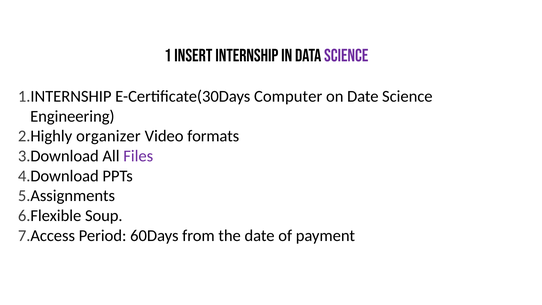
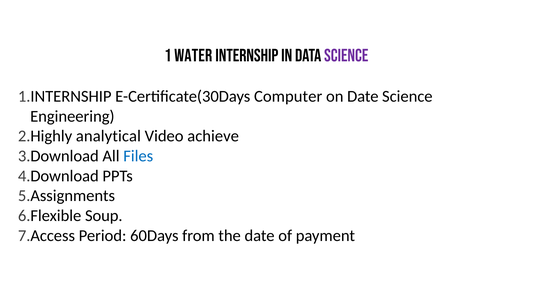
Insert: Insert -> Water (193, 56)
organizer: organizer -> analytical (108, 136)
formats: formats -> achieve (213, 136)
Files colour: purple -> blue (138, 156)
